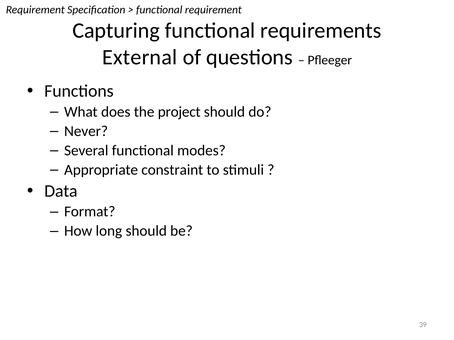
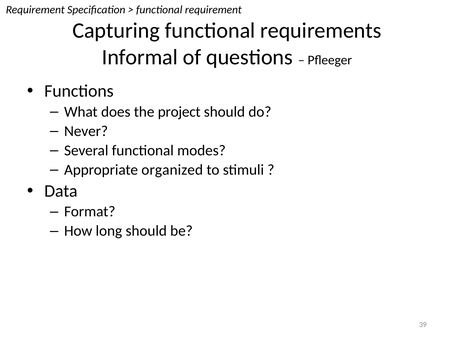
External: External -> Informal (140, 57)
constraint: constraint -> organized (172, 170)
